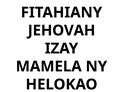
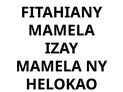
JEHOVAH: JEHOVAH -> MAMELA (61, 31)
